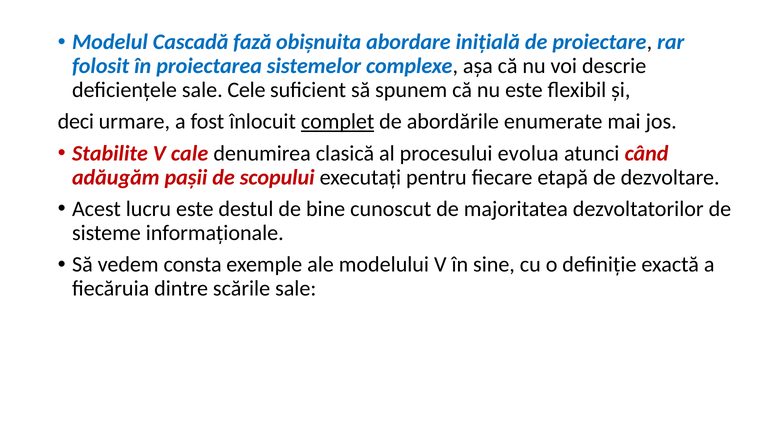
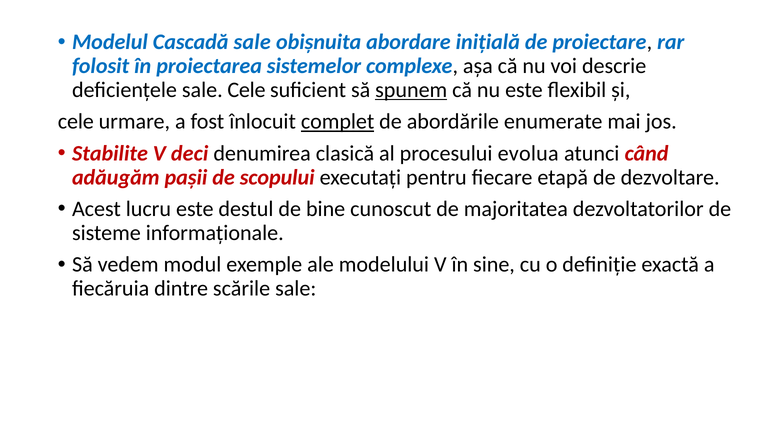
Cascadă fază: fază -> sale (252, 42)
spunem underline: none -> present (411, 90)
deci: deci -> cele (76, 122)
cale: cale -> deci (190, 154)
consta: consta -> modul (192, 265)
